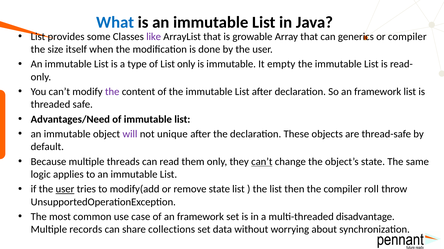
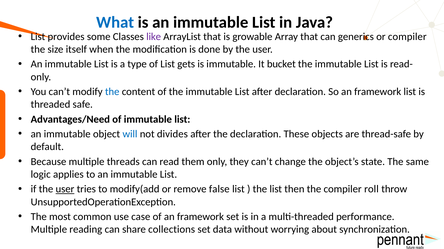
List only: only -> gets (186, 64)
empty: empty -> bucket (281, 64)
the colour: purple -> blue (112, 92)
will colour: purple -> blue (130, 134)
unique: unique -> divides (172, 134)
can’t underline: present -> none (262, 162)
remove state: state -> false (219, 190)
disadvantage: disadvantage -> performance (365, 217)
records: records -> reading (86, 230)
